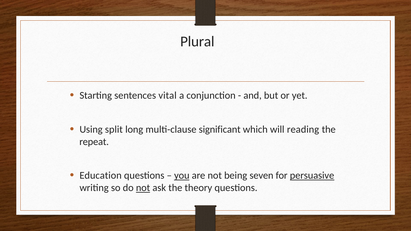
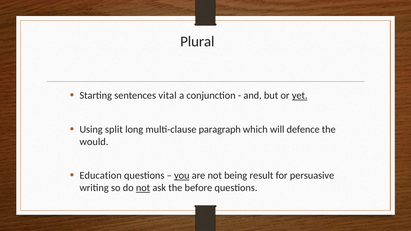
yet underline: none -> present (300, 96)
significant: significant -> paragraph (220, 130)
reading: reading -> defence (303, 130)
repeat: repeat -> would (94, 142)
seven: seven -> result (261, 176)
persuasive underline: present -> none (312, 176)
theory: theory -> before (198, 188)
